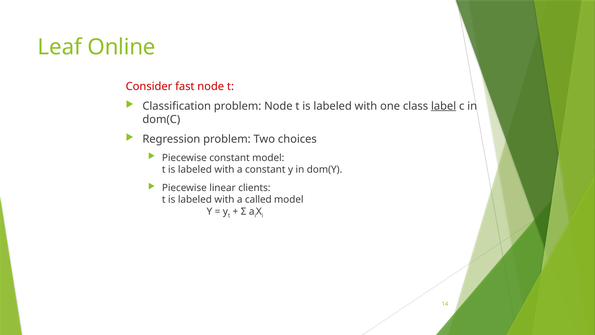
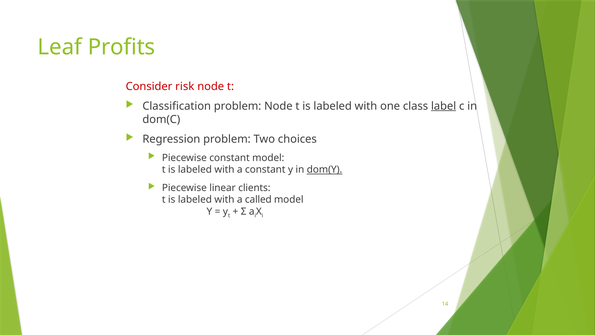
Online: Online -> Profits (122, 47)
fast: fast -> risk (185, 86)
dom(Y underline: none -> present (325, 170)
